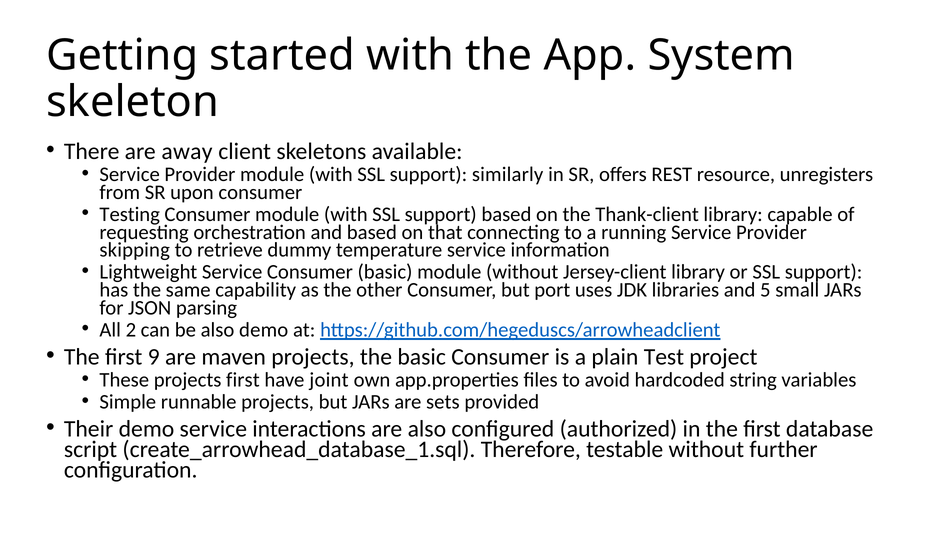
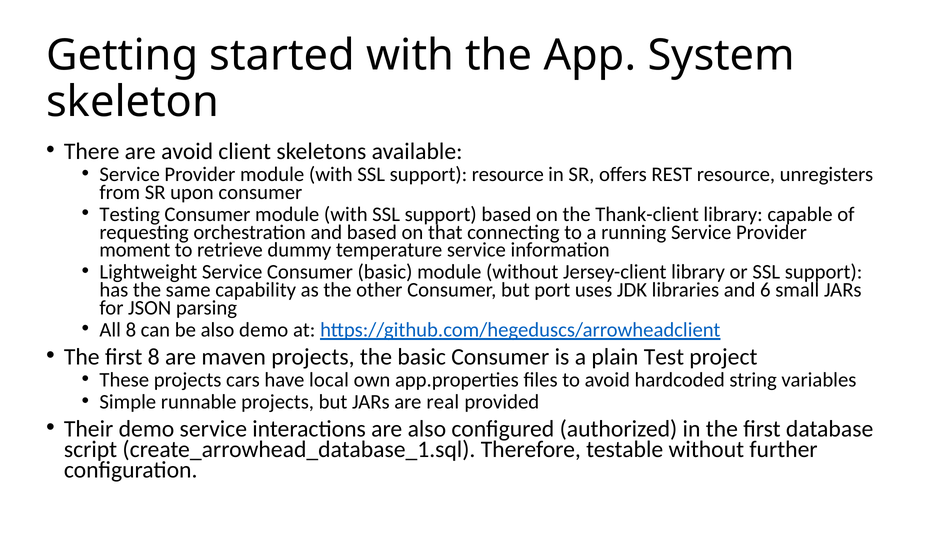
are away: away -> avoid (187, 151)
support similarly: similarly -> resource (508, 174)
skipping: skipping -> moment (135, 250)
5: 5 -> 6 (765, 290)
All 2: 2 -> 8 (131, 330)
first 9: 9 -> 8 (154, 357)
projects first: first -> cars (243, 380)
joint: joint -> local (329, 380)
sets: sets -> real (443, 402)
